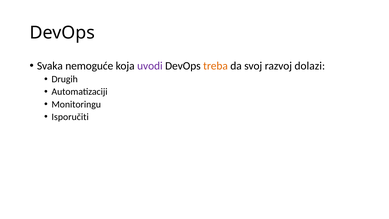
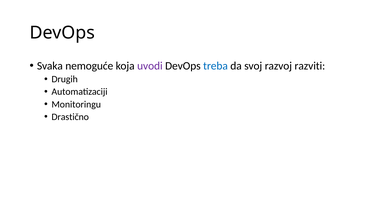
treba colour: orange -> blue (216, 66)
dolazi: dolazi -> razviti (310, 66)
Isporučiti: Isporučiti -> Drastično (70, 117)
